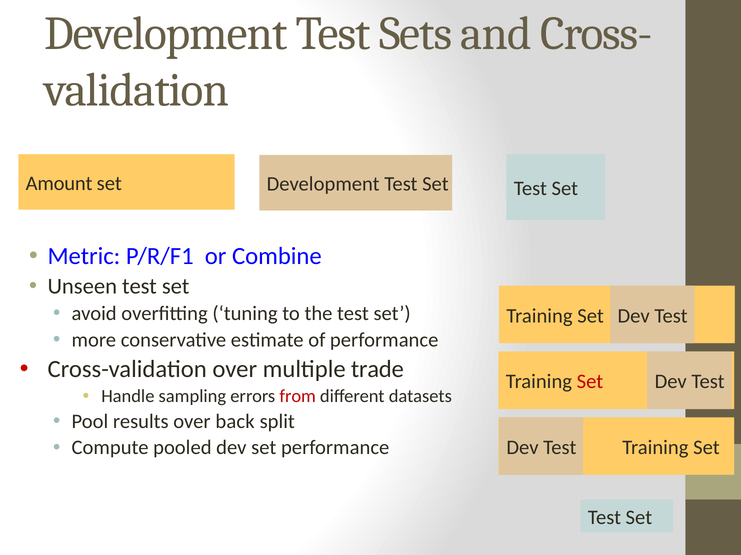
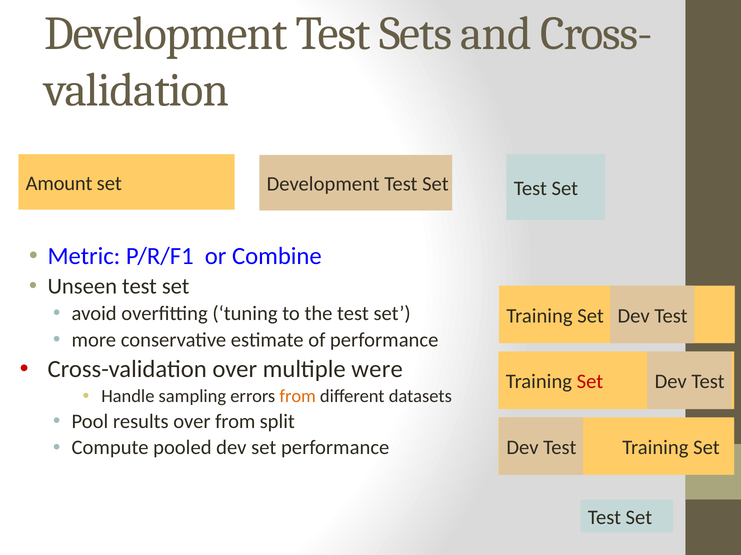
trade: trade -> were (377, 370)
from colour: red -> orange (298, 397)
over back: back -> from (235, 422)
